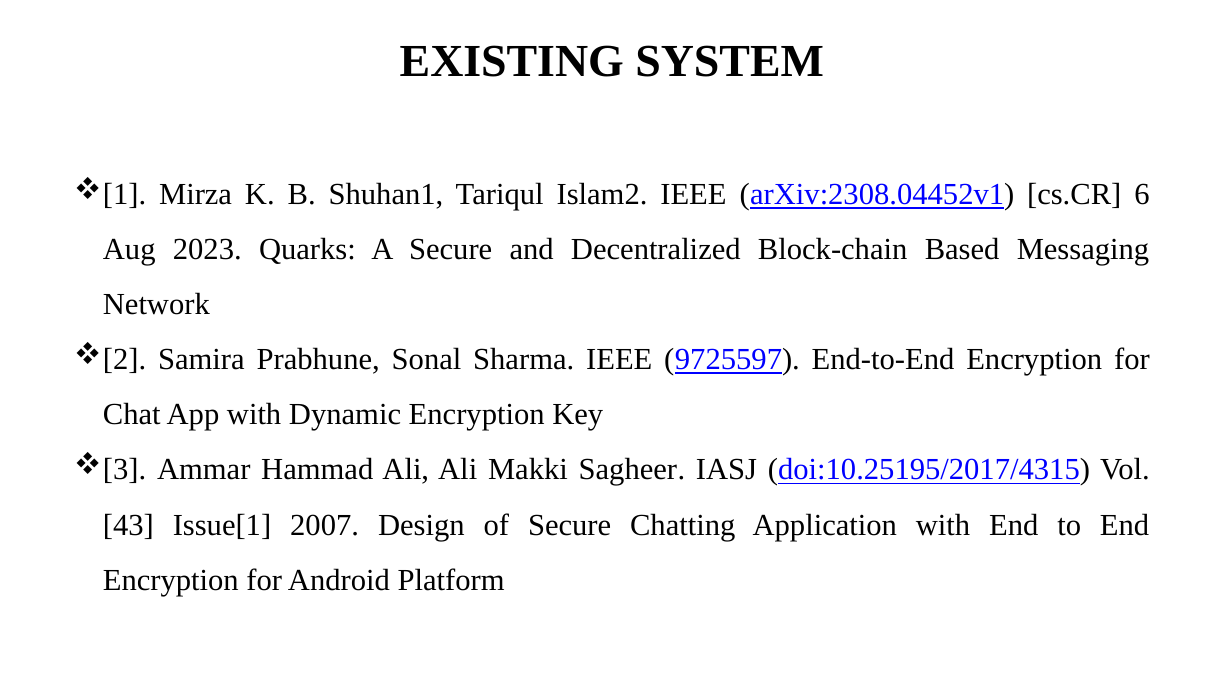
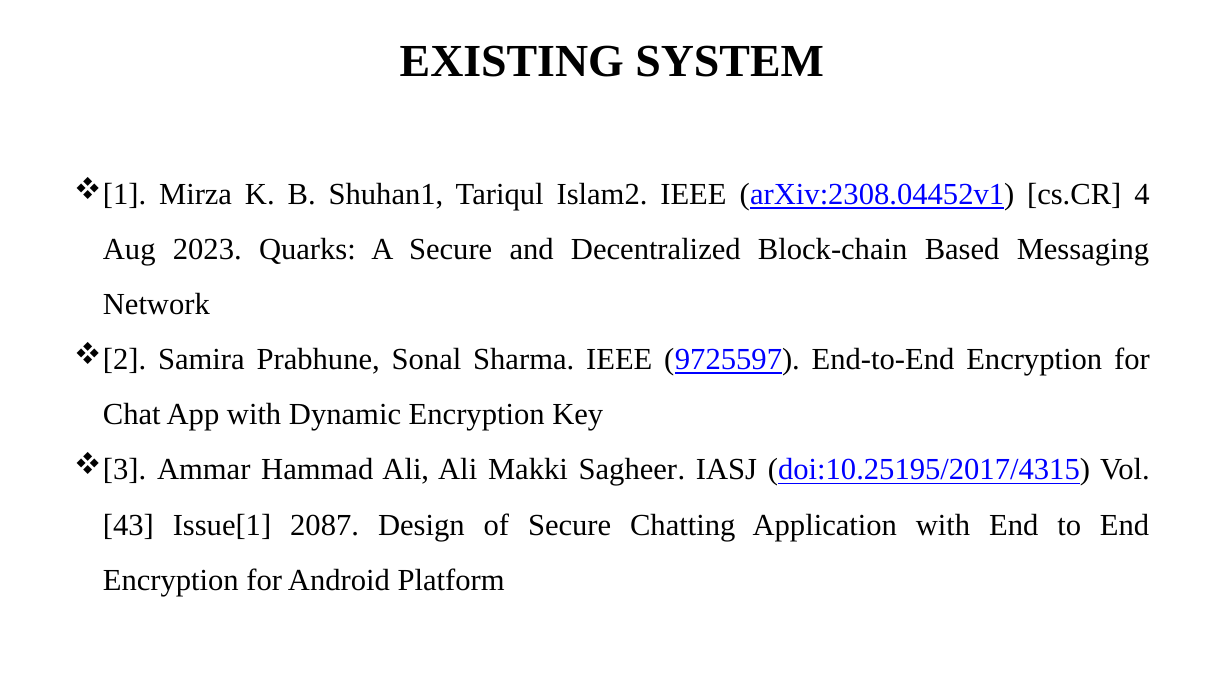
6: 6 -> 4 (1142, 195)
2007: 2007 -> 2087 (325, 525)
